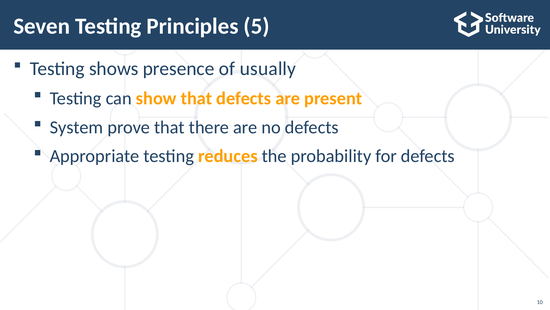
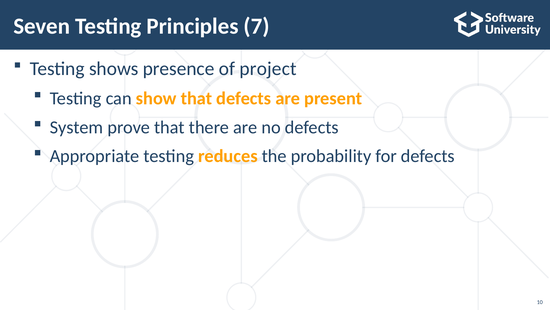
5: 5 -> 7 (257, 26)
usually: usually -> project (268, 69)
